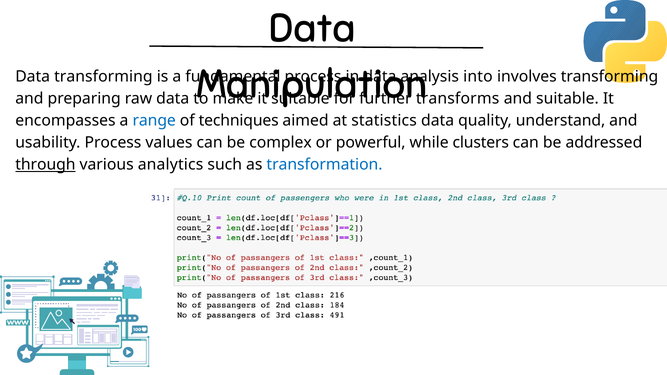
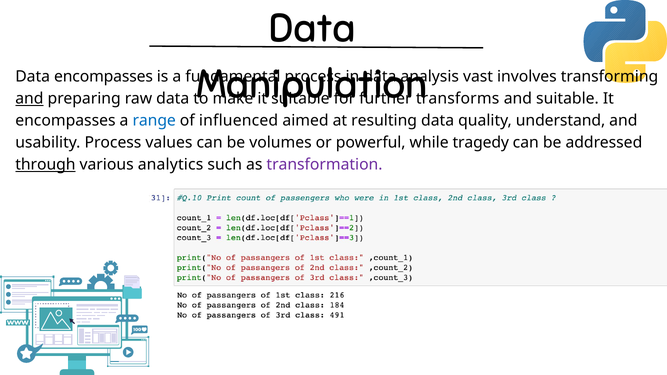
Data transforming: transforming -> encompasses (104, 77)
into: into -> vast (478, 77)
and underline: none -> present (29, 99)
techniques: techniques -> influenced (239, 121)
statistics: statistics -> resulting (384, 121)
complex: complex -> volumes (280, 143)
clusters: clusters -> tragedy (481, 143)
transformation colour: blue -> purple (325, 165)
